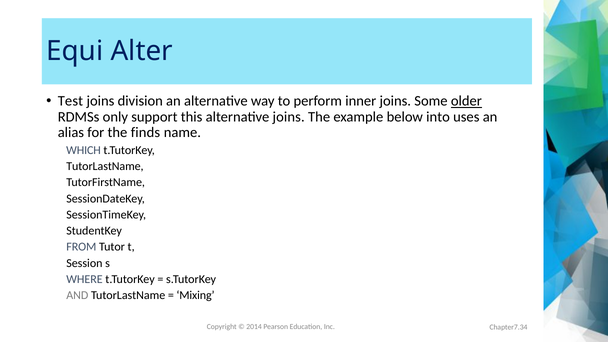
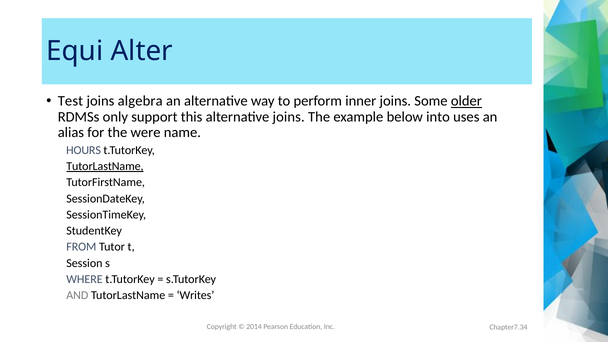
division: division -> algebra (140, 101)
finds: finds -> were (146, 133)
WHICH: WHICH -> HOURS (84, 150)
TutorLastName underline: none -> present (105, 166)
Mixing: Mixing -> Writes (195, 295)
